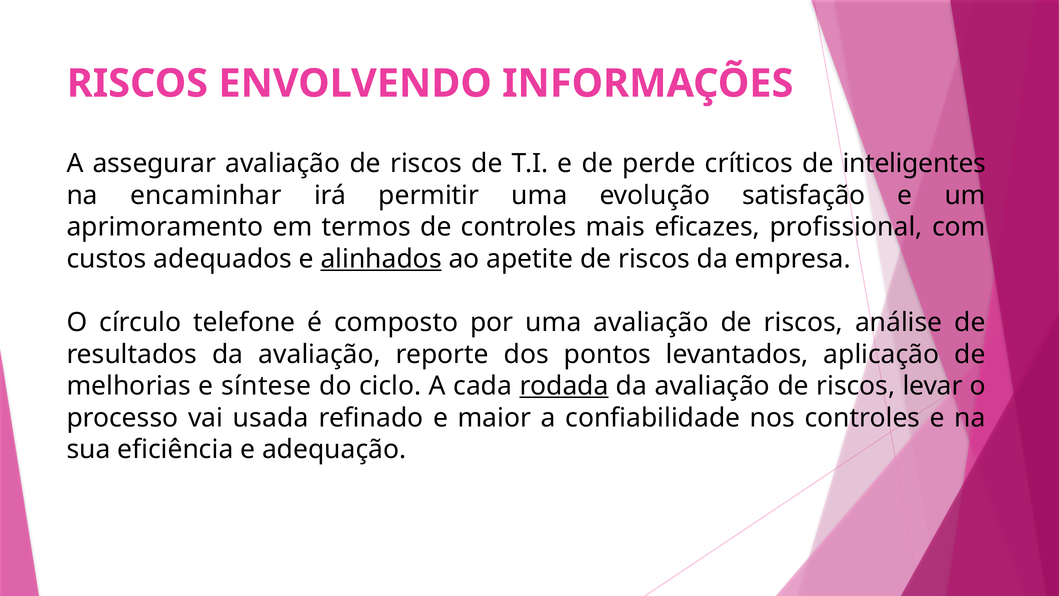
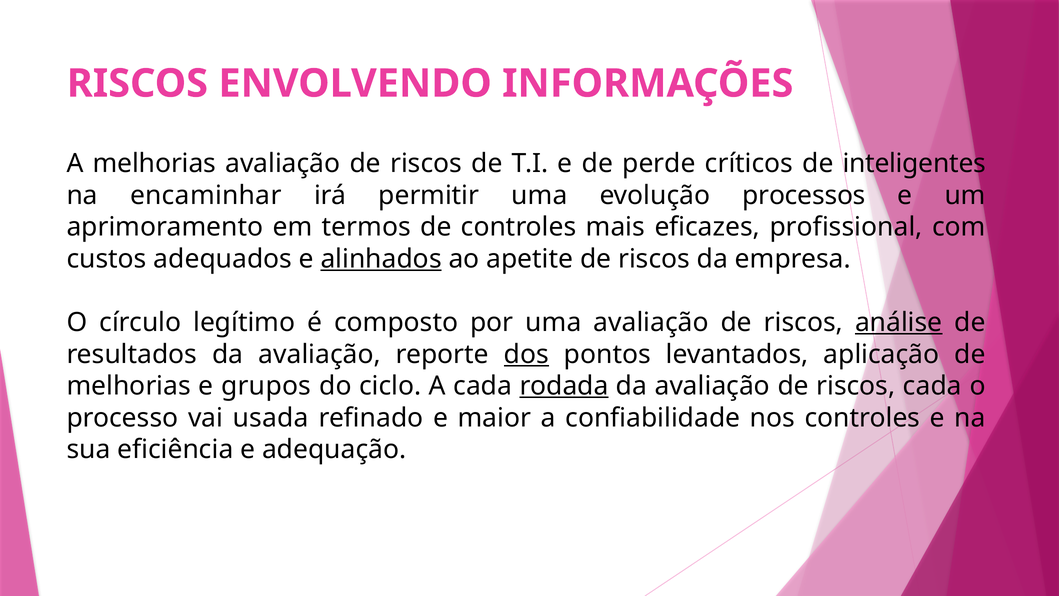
A assegurar: assegurar -> melhorias (154, 163)
satisfação: satisfação -> processos (804, 195)
telefone: telefone -> legítimo (244, 322)
análise underline: none -> present (899, 322)
dos underline: none -> present (526, 354)
síntese: síntese -> grupos (266, 386)
riscos levar: levar -> cada (932, 386)
